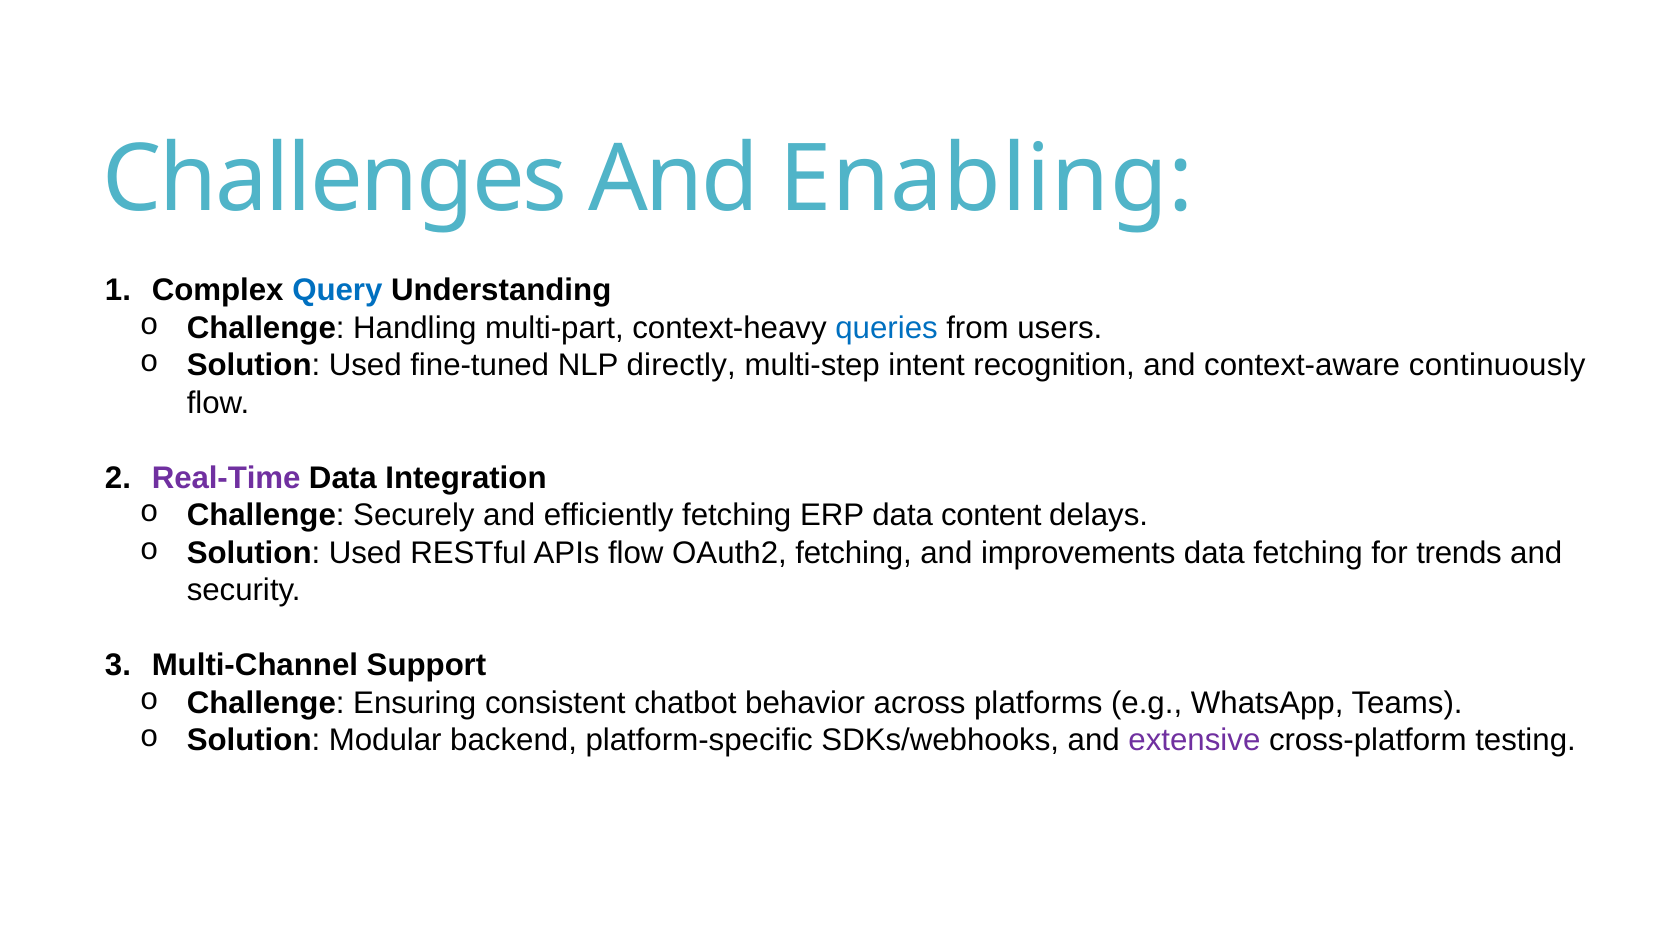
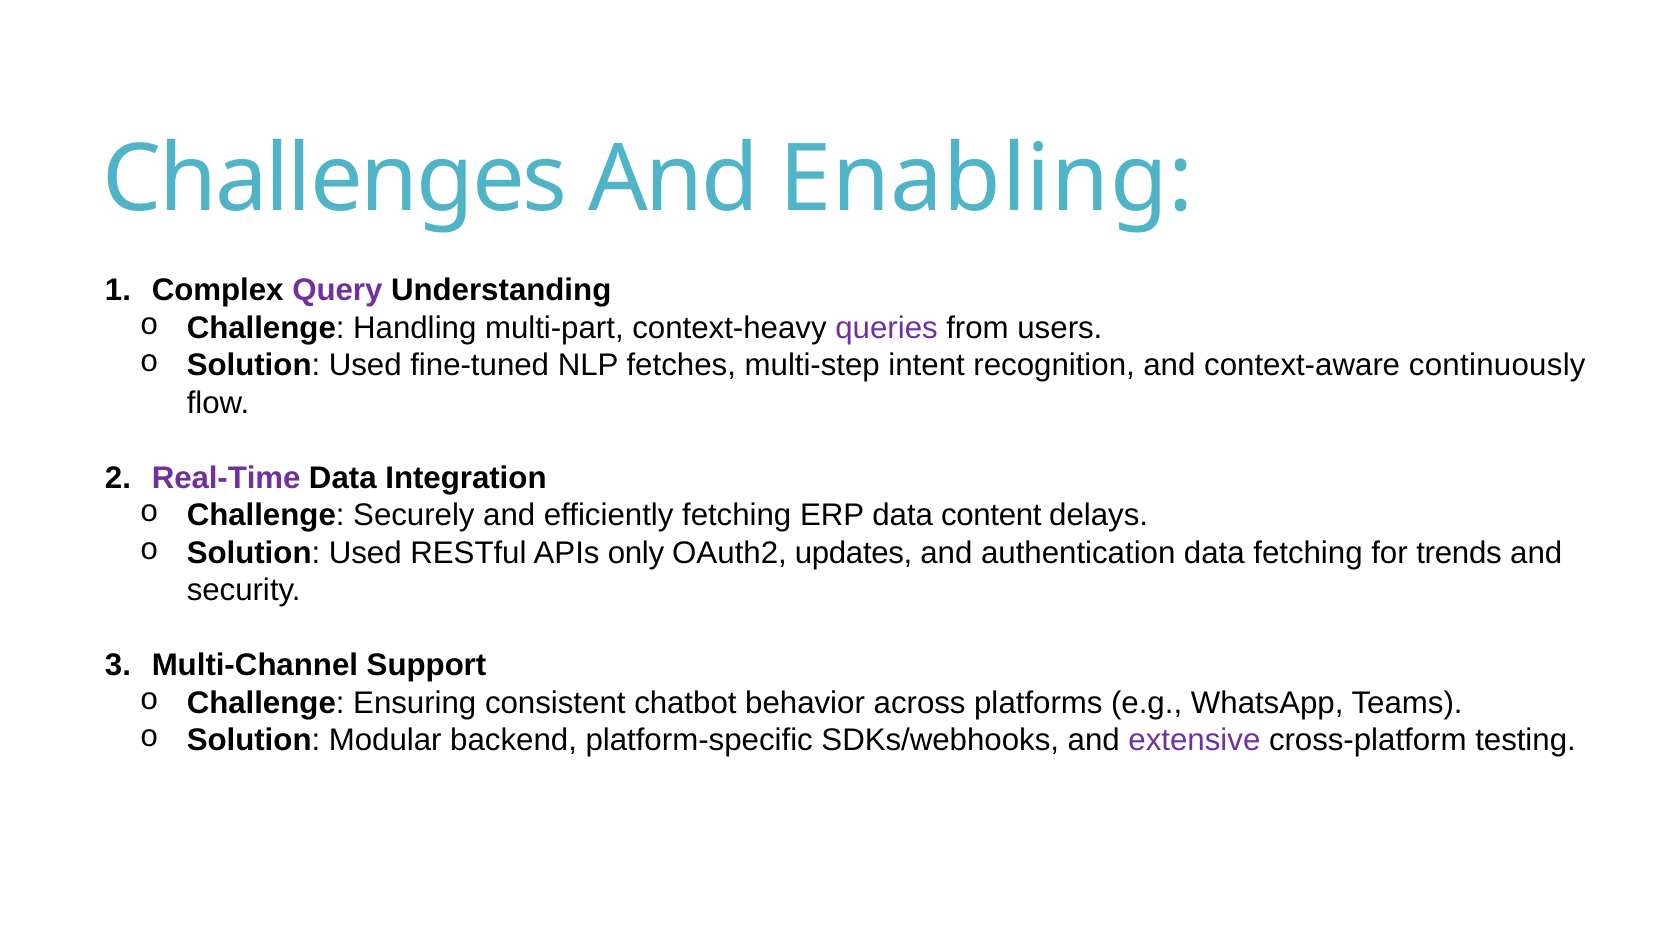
Query colour: blue -> purple (337, 291)
queries colour: blue -> purple (887, 328)
directly: directly -> fetches (681, 366)
APIs flow: flow -> only (636, 553)
OAuth2 fetching: fetching -> updates (854, 553)
improvements: improvements -> authentication (1078, 553)
